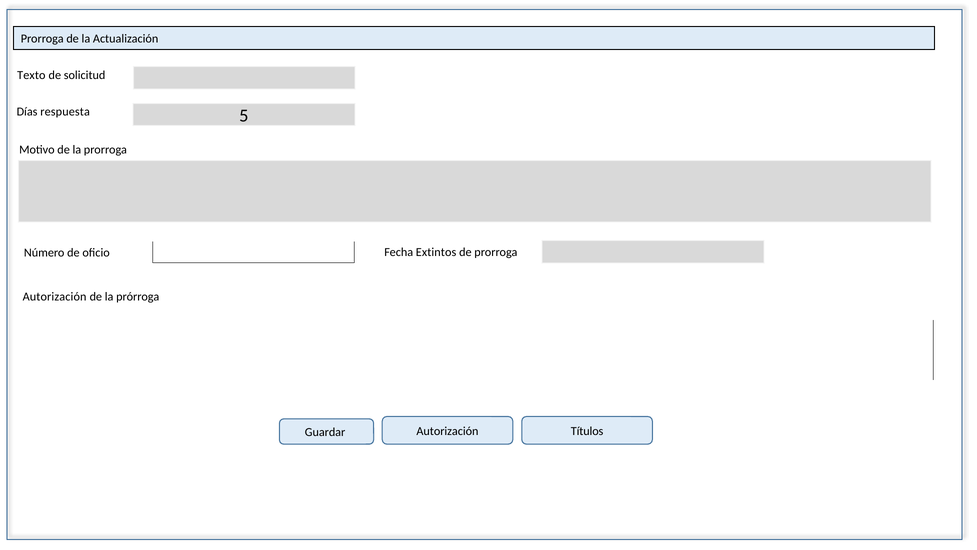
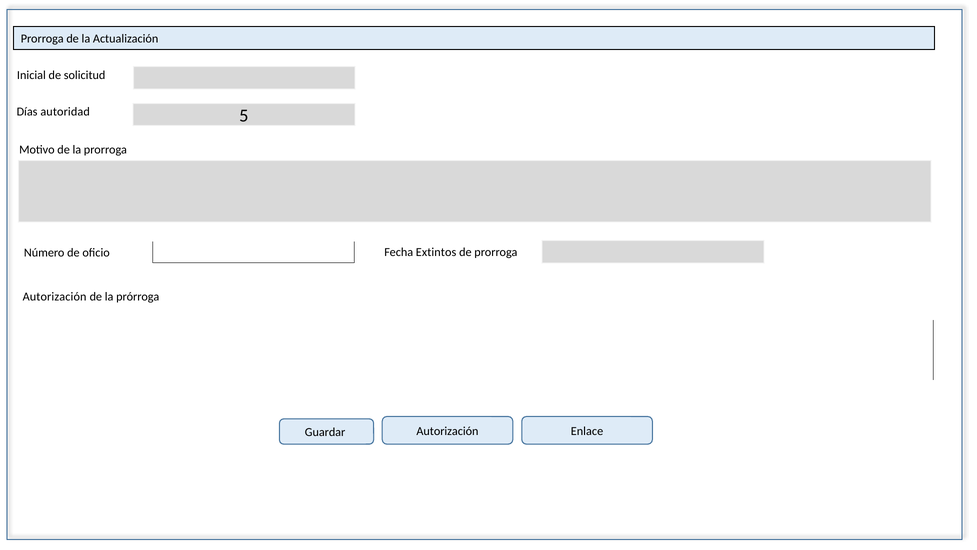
Texto: Texto -> Inicial (31, 75)
respuesta: respuesta -> autoridad (65, 112)
Títulos: Títulos -> Enlace (587, 431)
